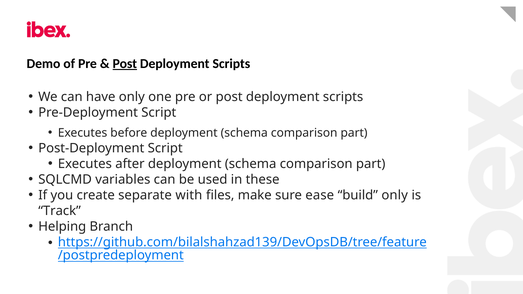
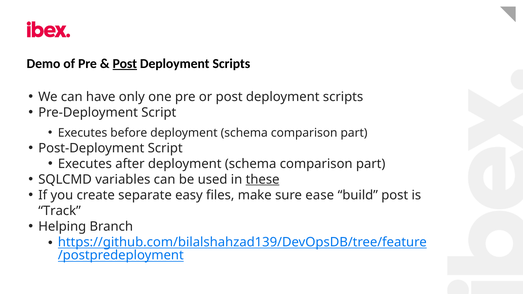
these underline: none -> present (263, 180)
with: with -> easy (189, 195)
build only: only -> post (395, 195)
